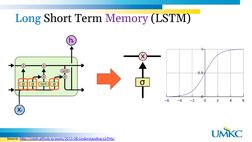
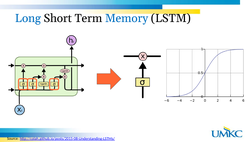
Memory colour: purple -> blue (127, 18)
